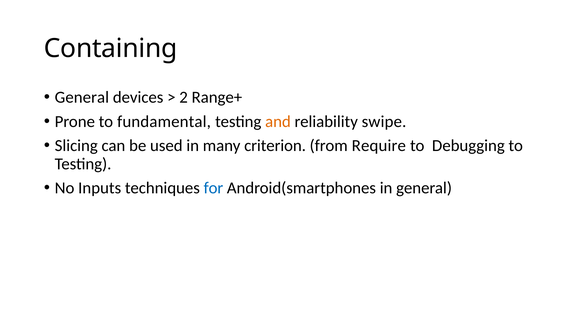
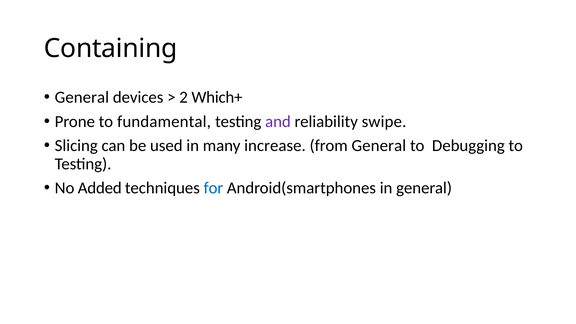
Range+: Range+ -> Which+ (217, 97)
and colour: orange -> purple (278, 122)
criterion: criterion -> increase (275, 146)
from Require: Require -> General (379, 146)
Inputs: Inputs -> Added (100, 188)
